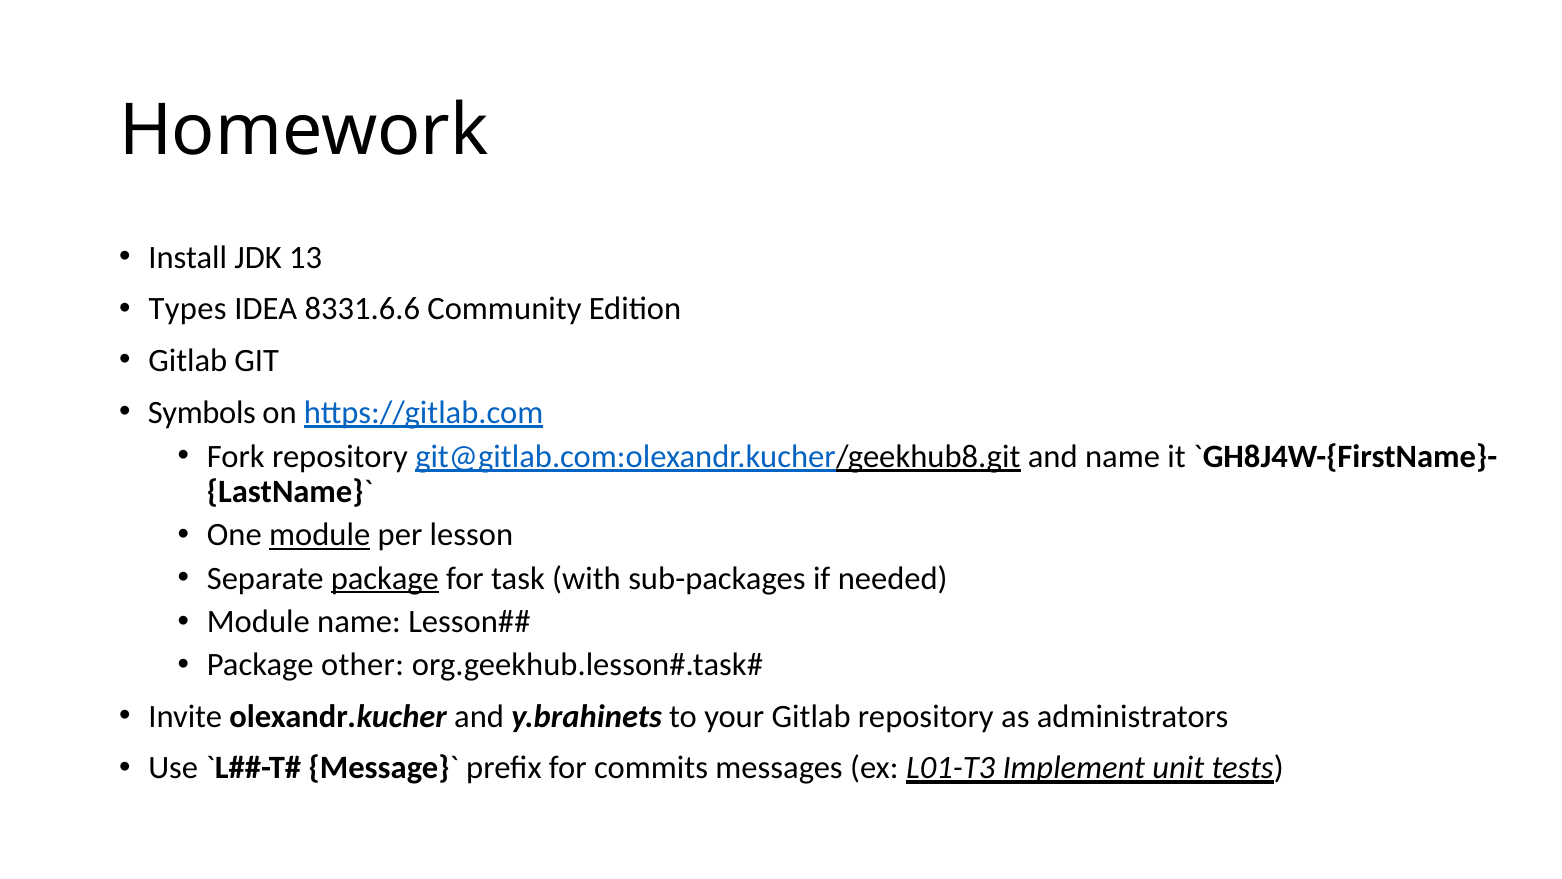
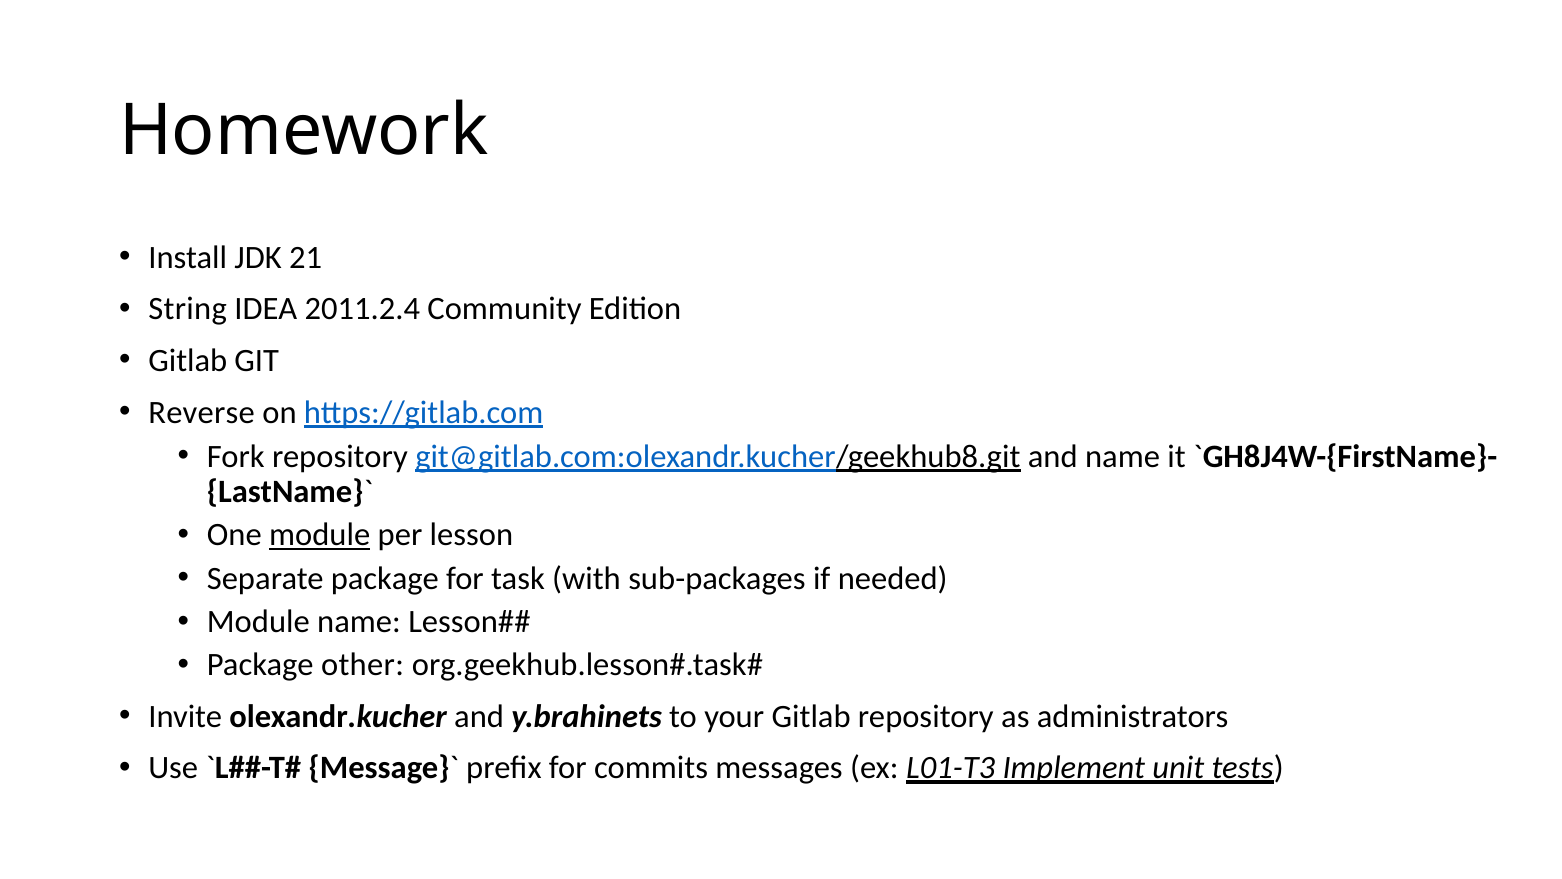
13: 13 -> 21 (306, 257)
Types: Types -> String (188, 309)
8331.6.6: 8331.6.6 -> 2011.2.4 (362, 309)
Symbols: Symbols -> Reverse (202, 412)
package underline: present -> none (385, 578)
